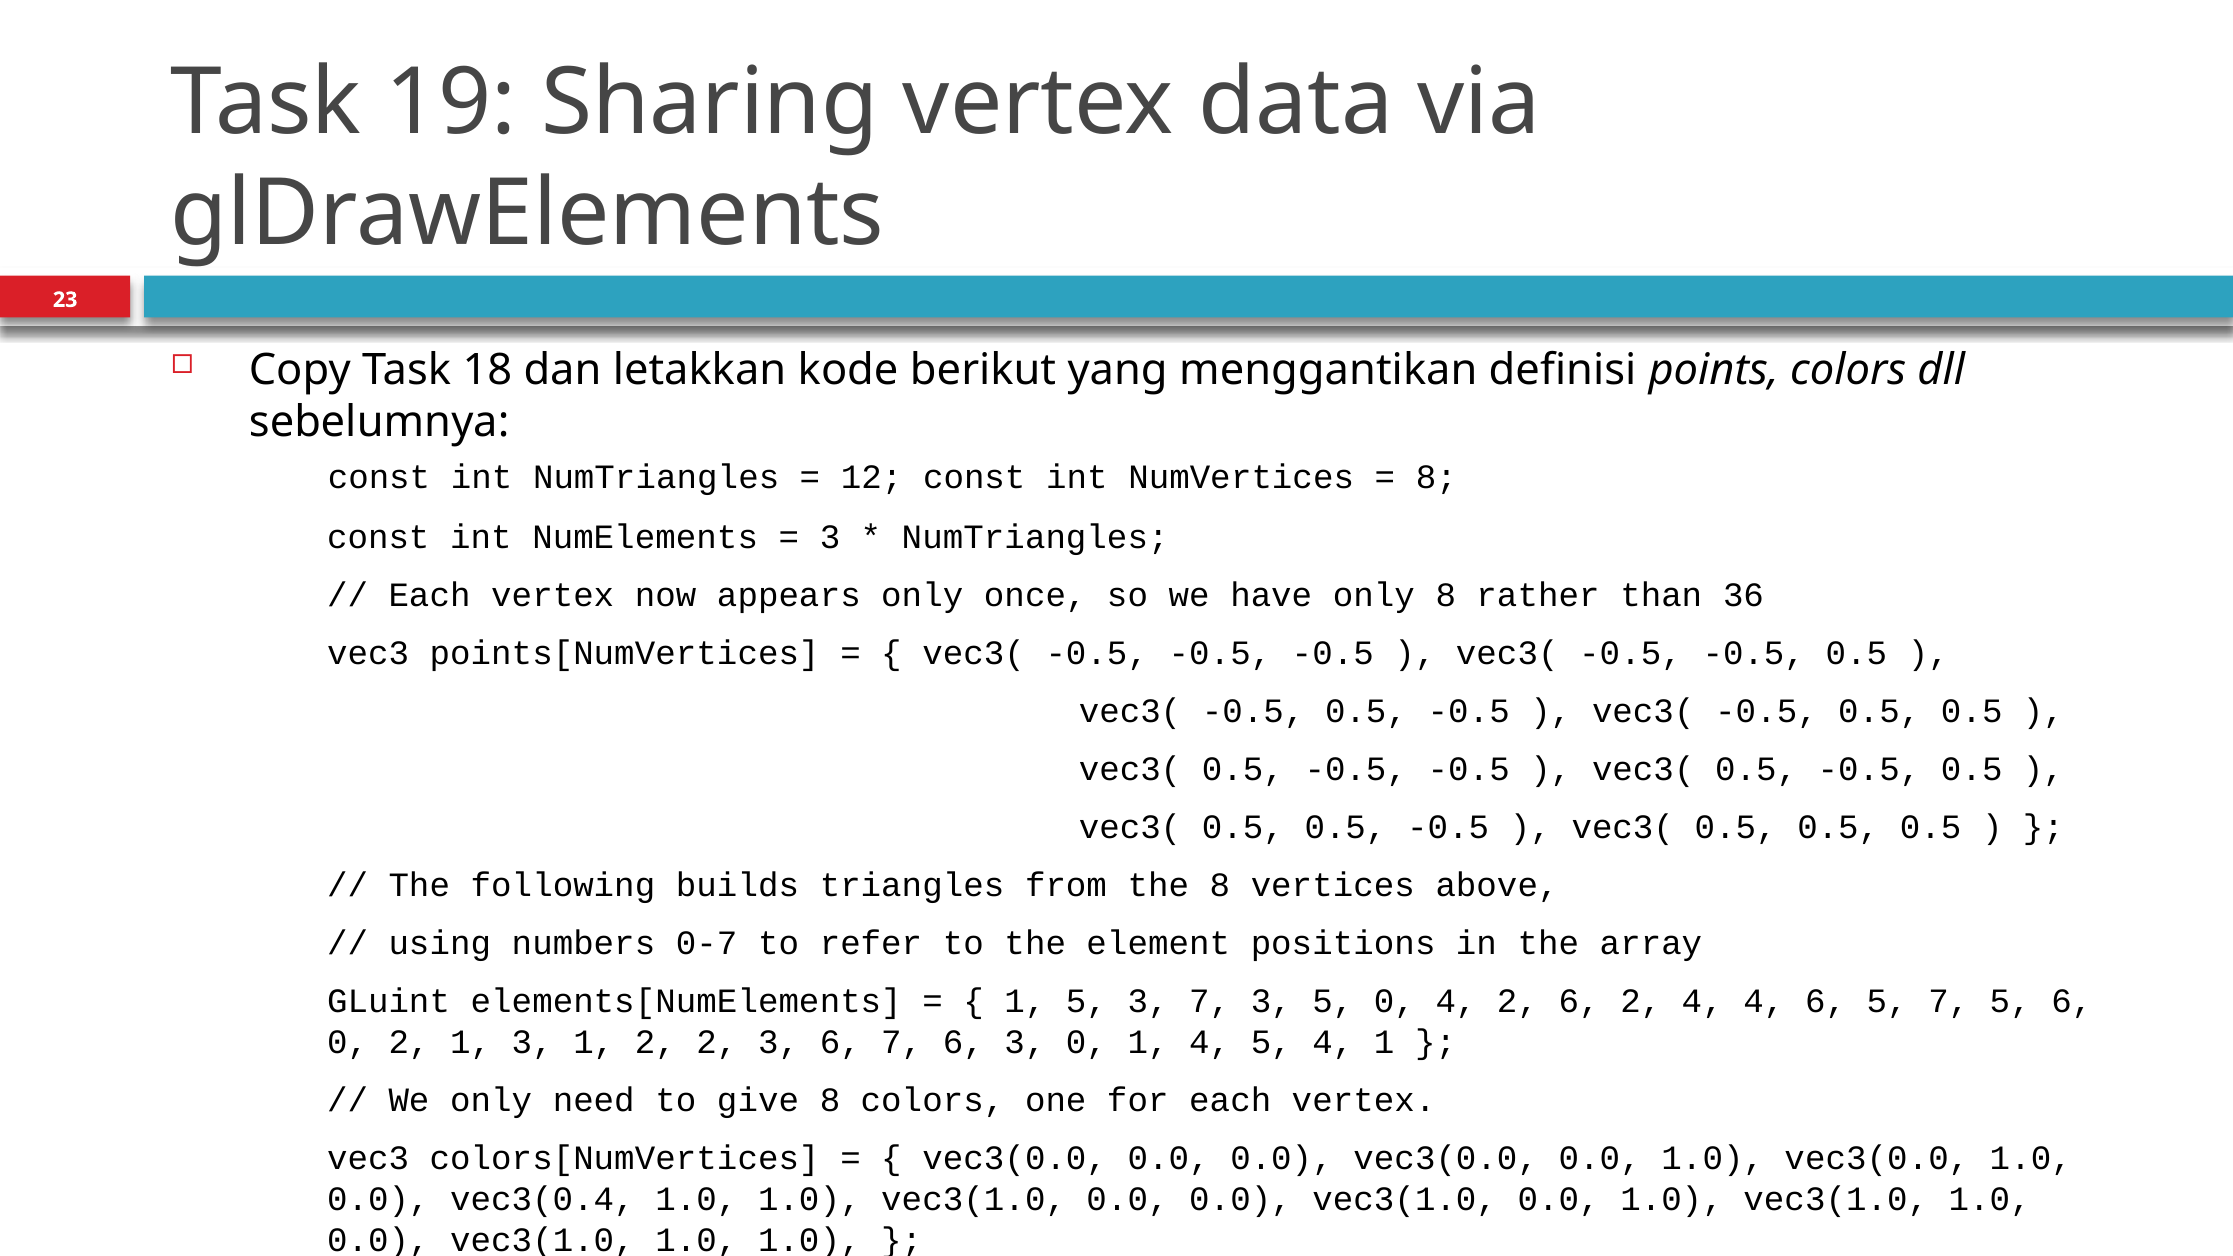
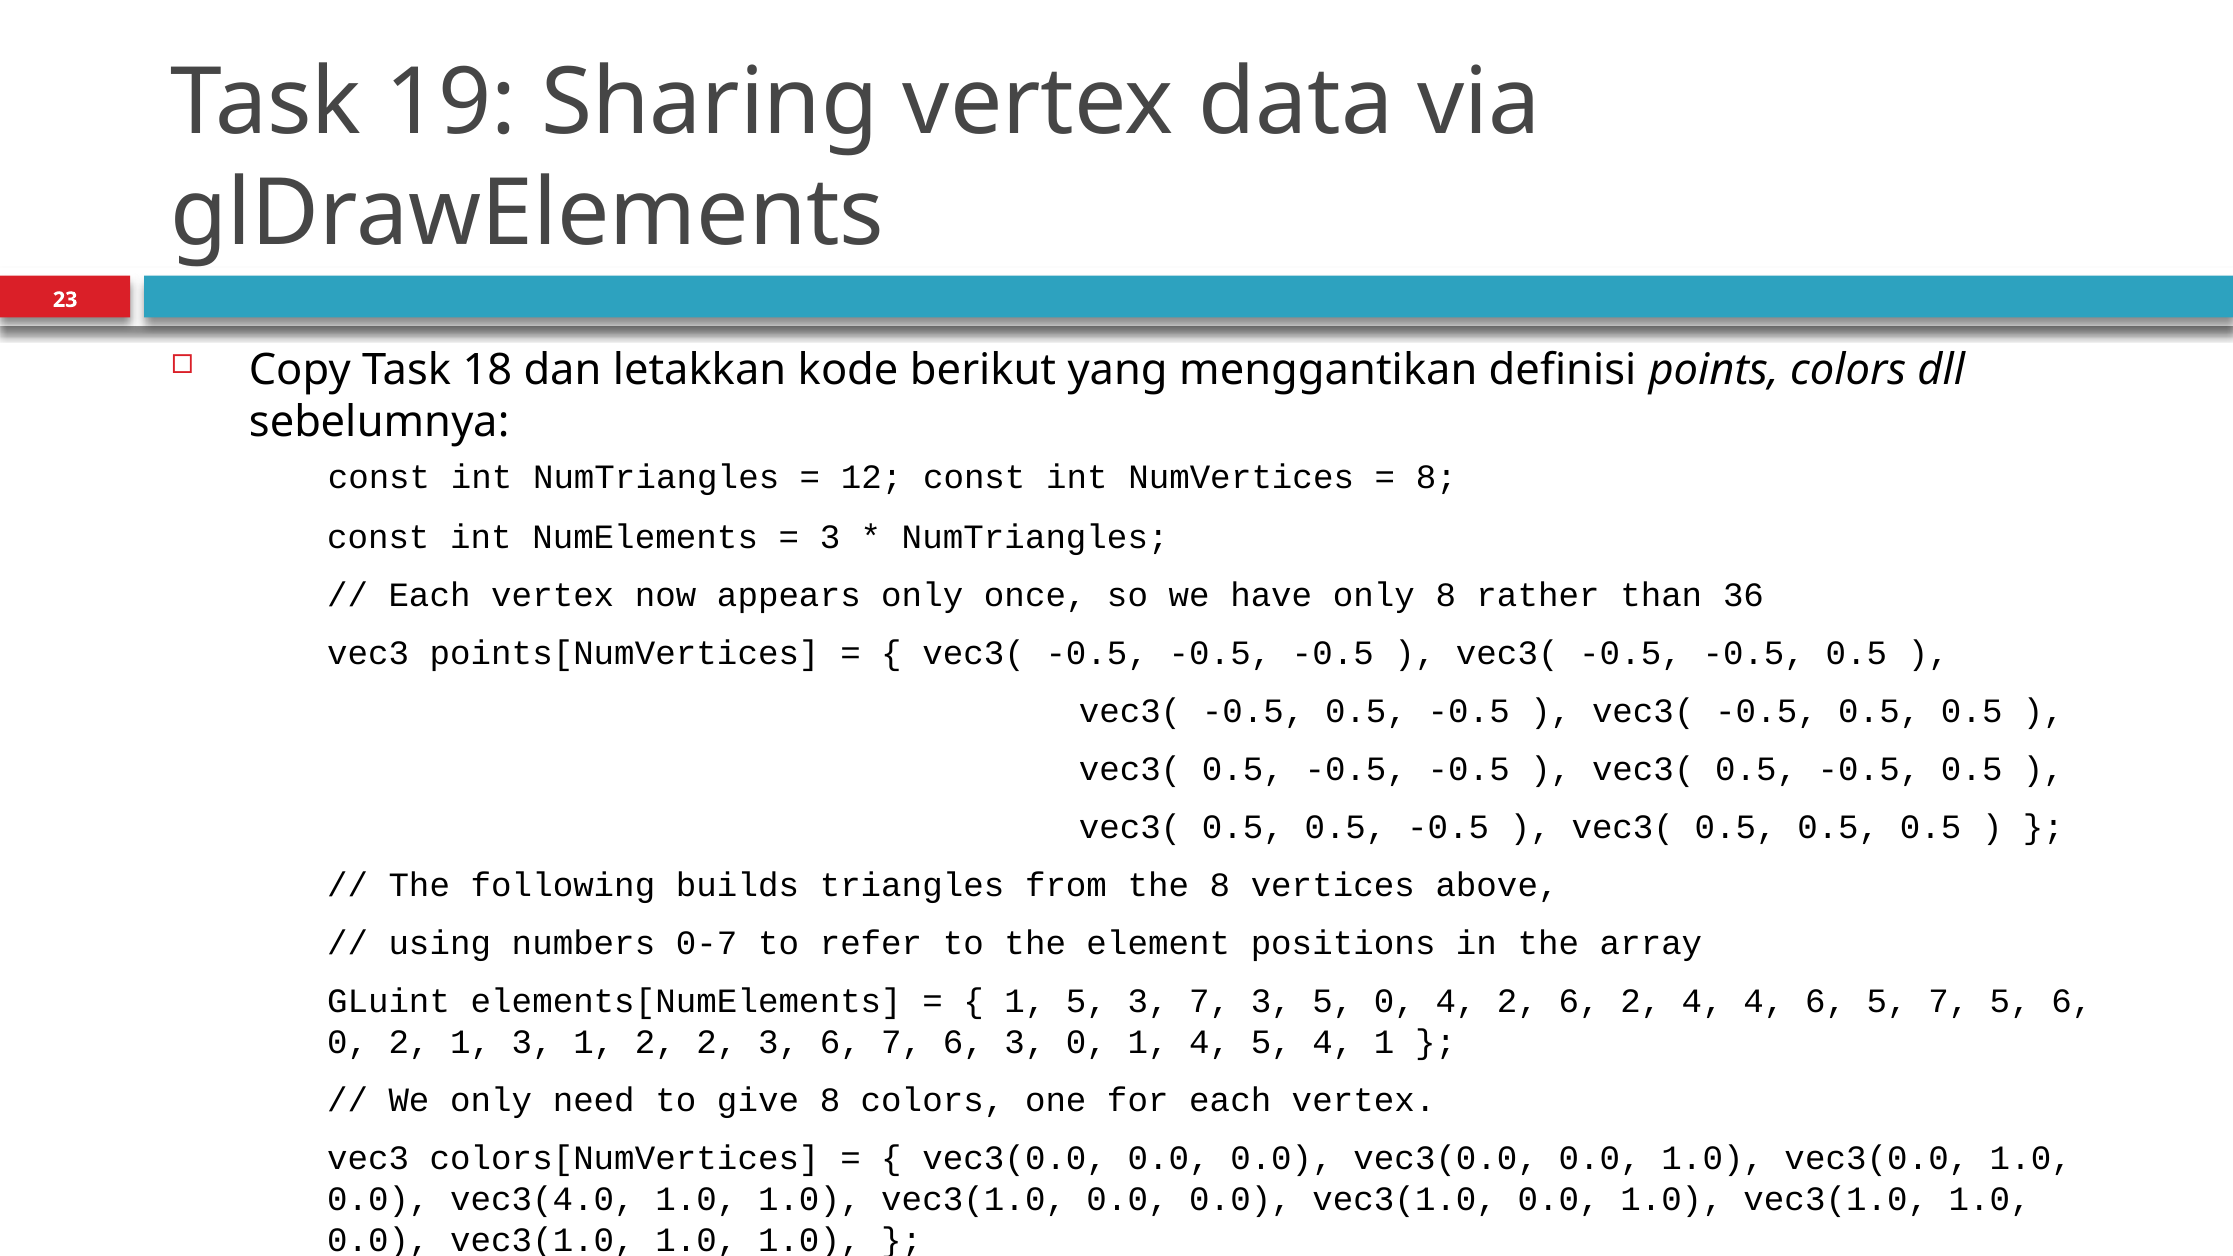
vec3(0.4: vec3(0.4 -> vec3(4.0 (542, 1200)
